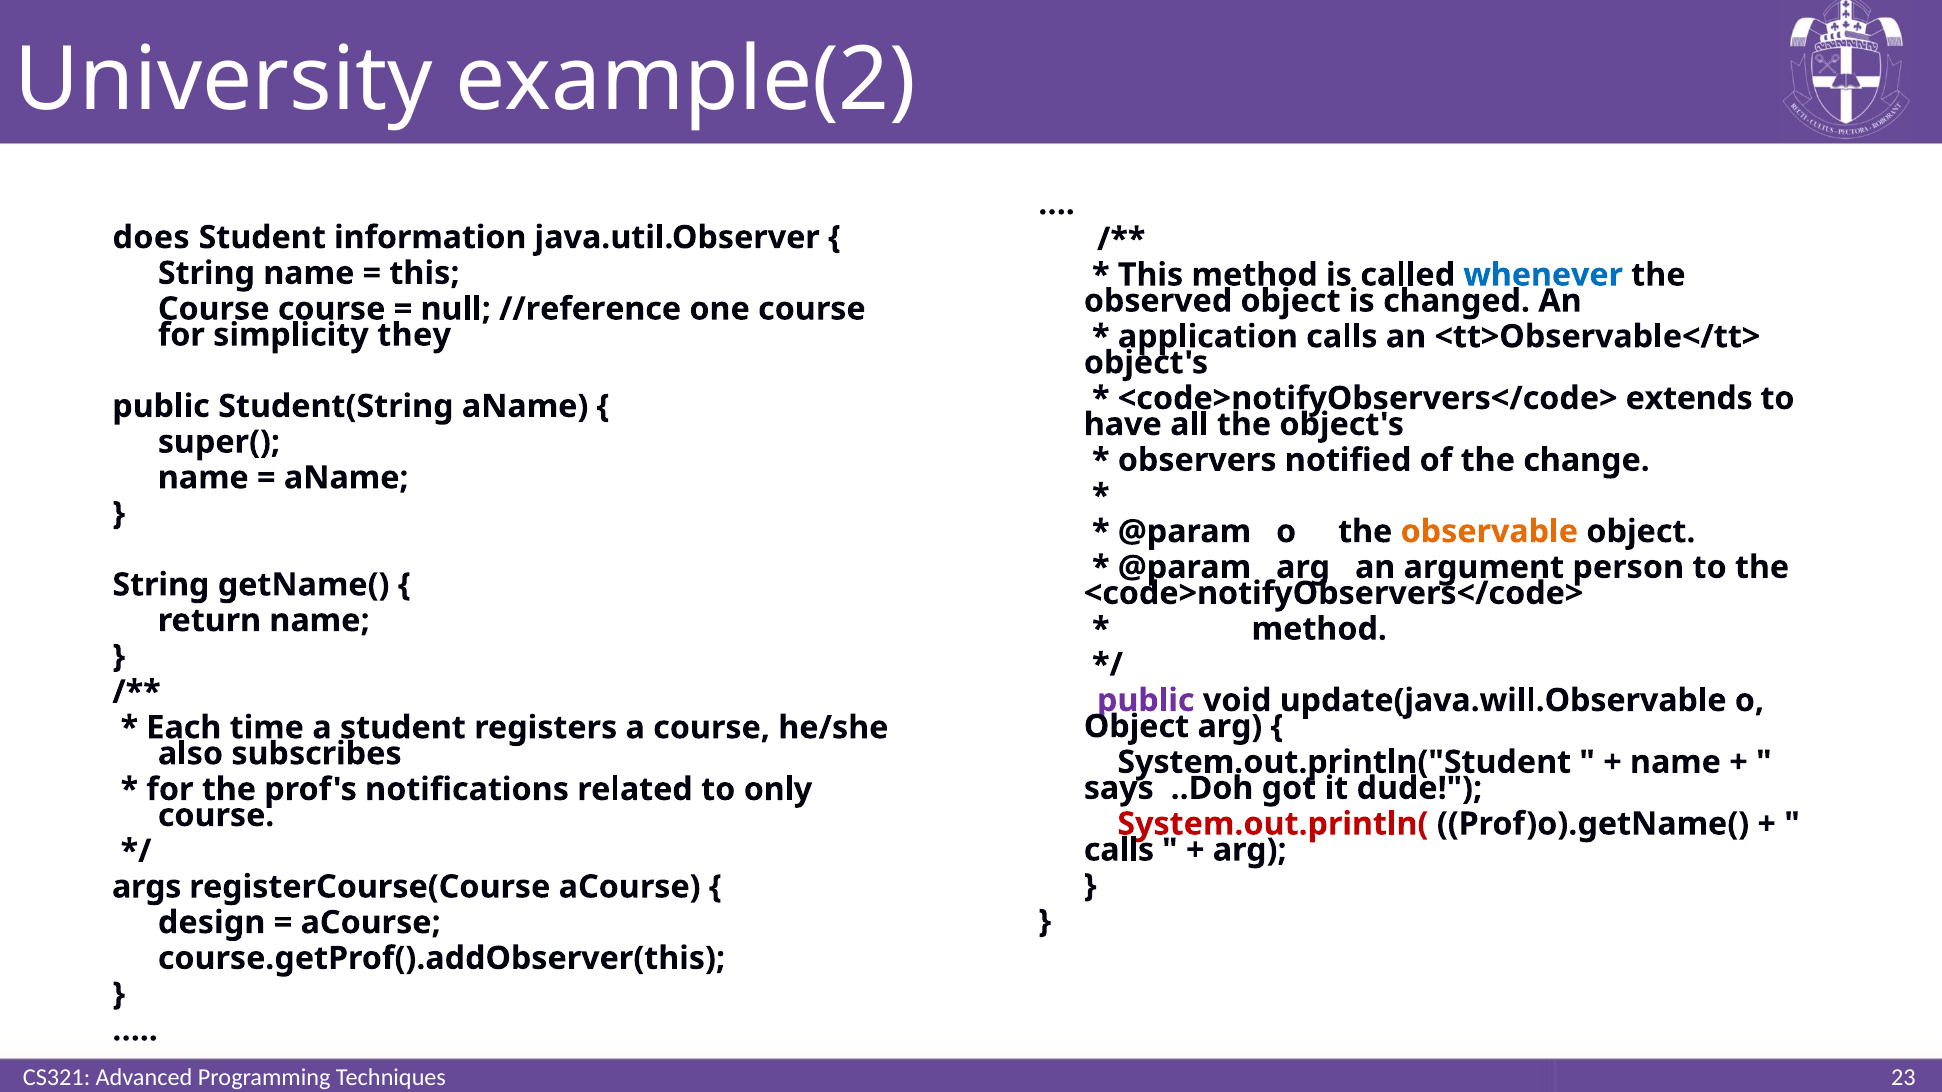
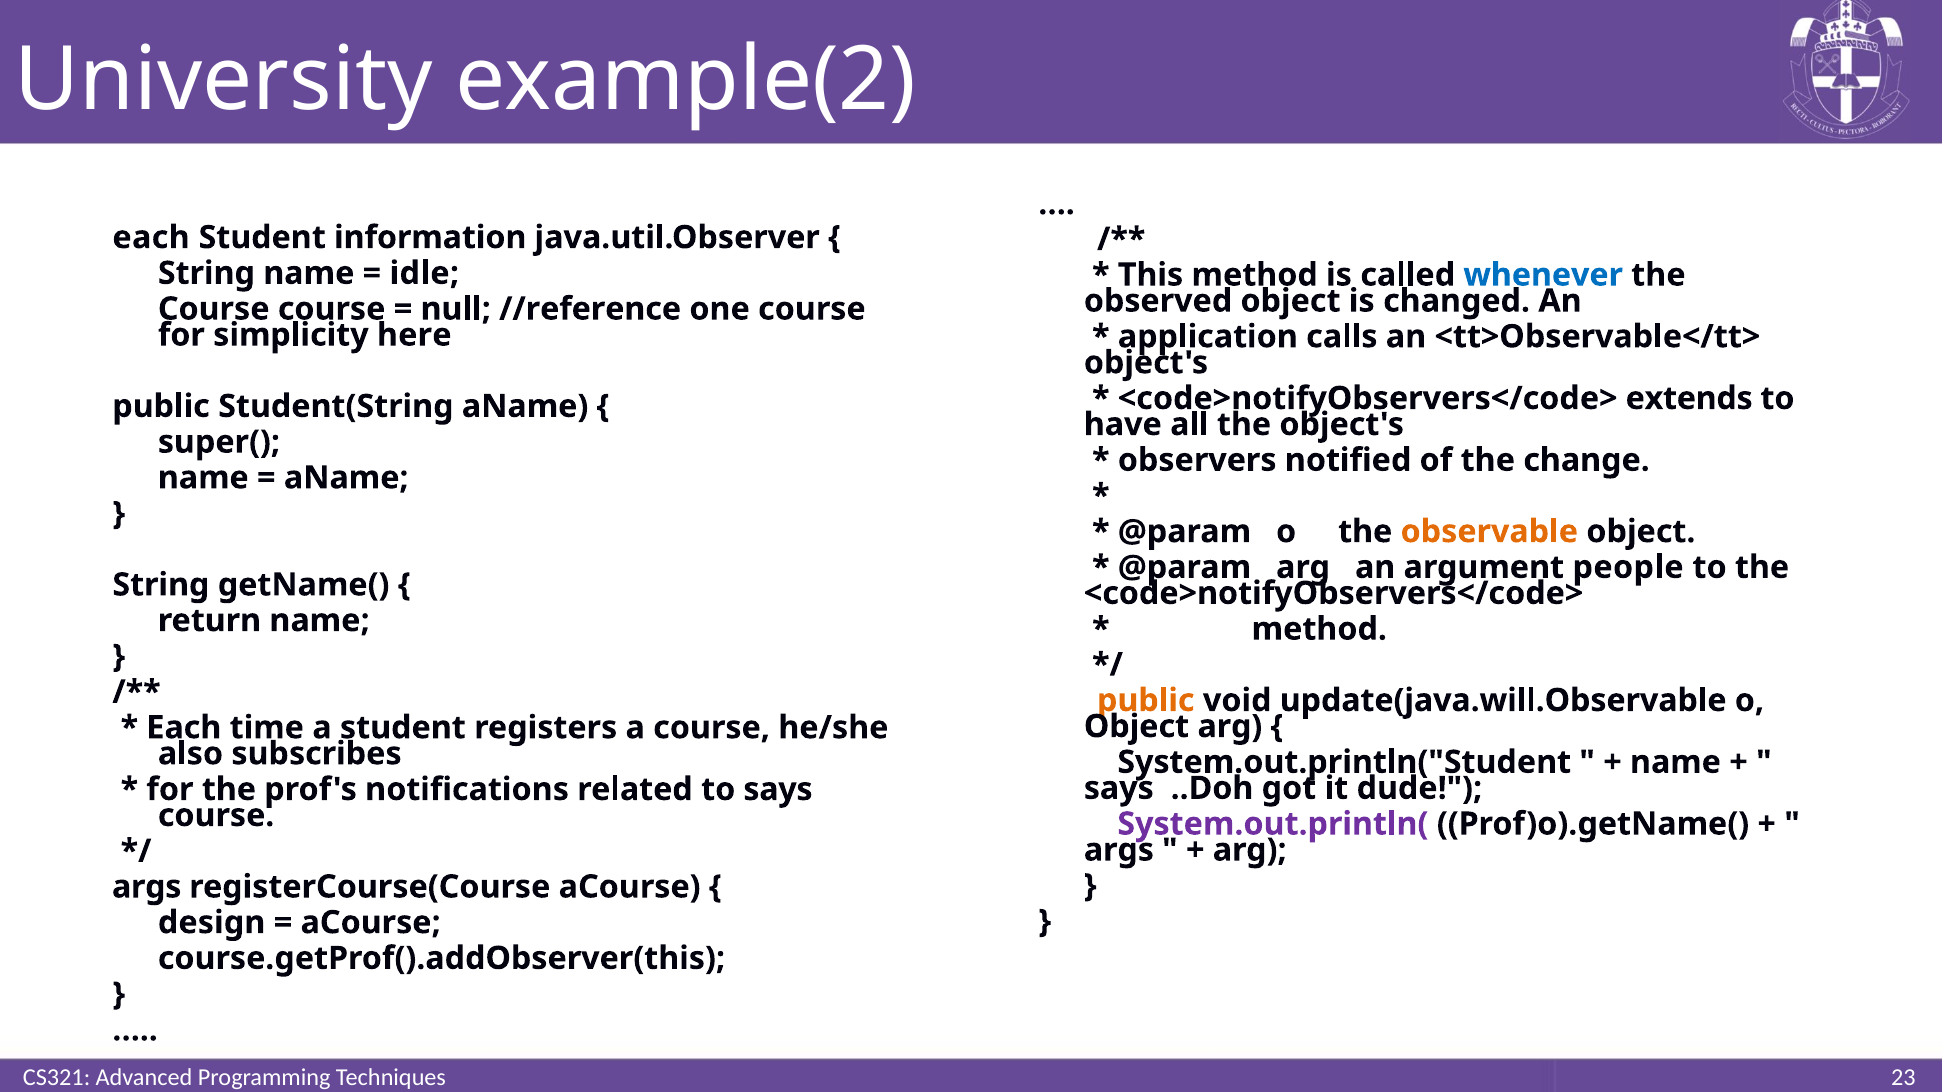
does: does -> each (151, 238)
this: this -> idle (424, 273)
they: they -> here (414, 335)
person: person -> people (1628, 567)
public colour: purple -> orange (1146, 701)
to only: only -> says (778, 790)
System.out.println( colour: red -> purple (1273, 824)
calls: calls -> args (1119, 850)
